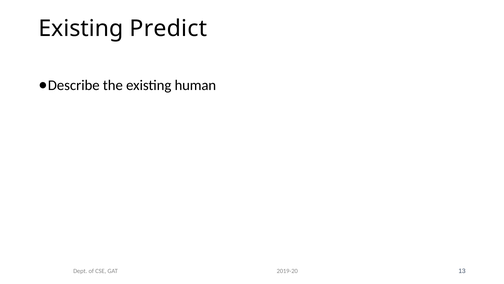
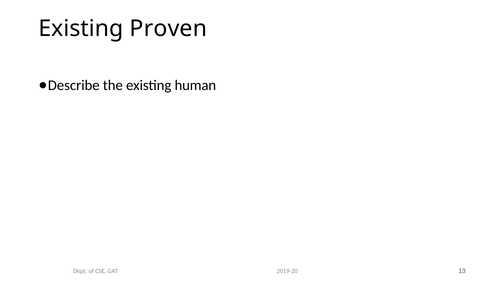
Predict: Predict -> Proven (168, 28)
